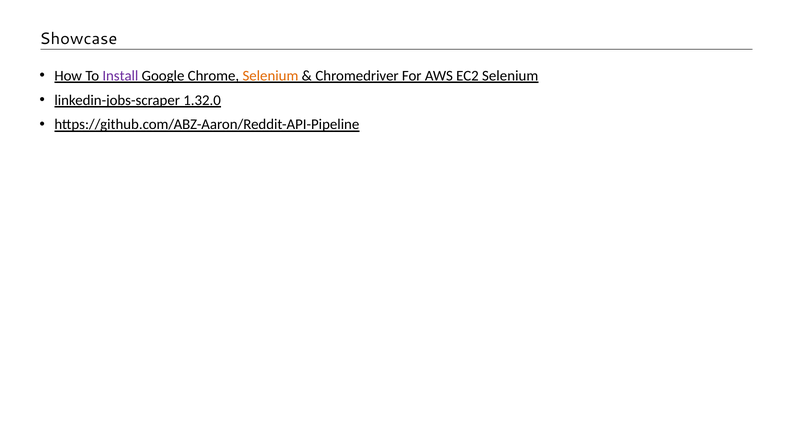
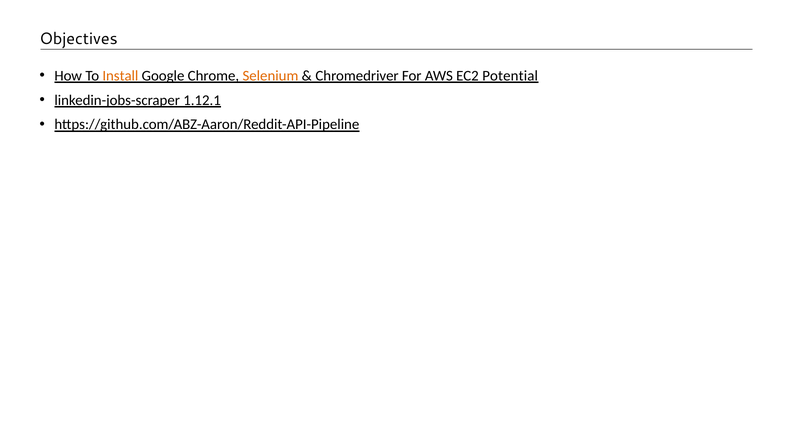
Showcase: Showcase -> Objectives (79, 39)
Install colour: purple -> orange (120, 76)
EC2 Selenium: Selenium -> Potential (510, 76)
1.32.0: 1.32.0 -> 1.12.1 (202, 100)
